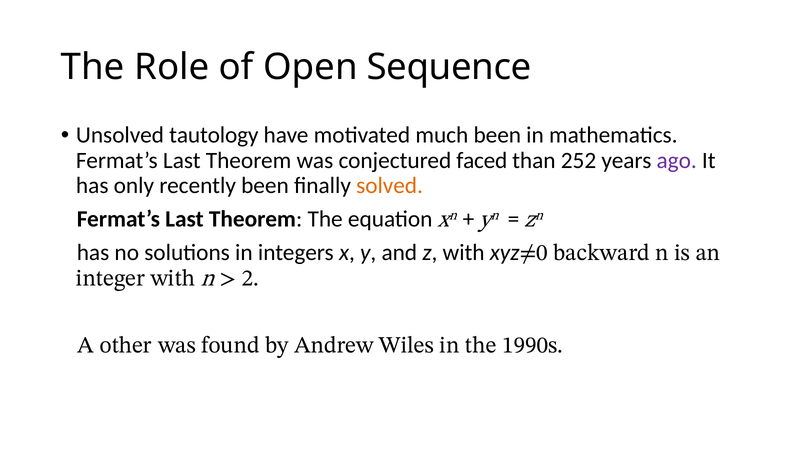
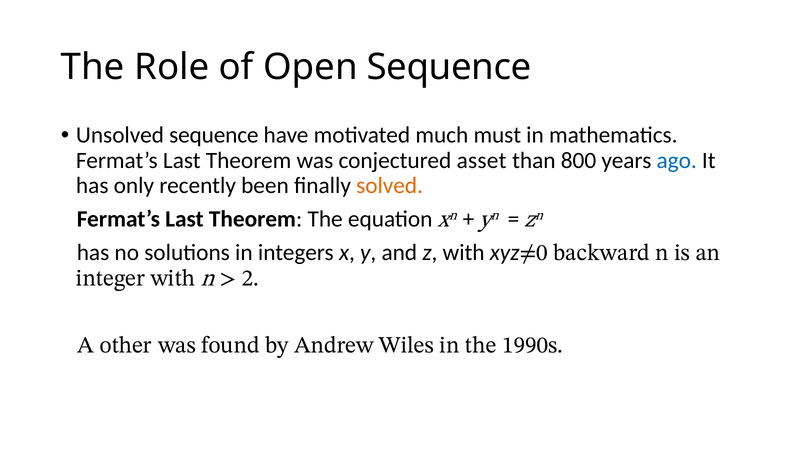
Unsolved tautology: tautology -> sequence (214, 135)
much been: been -> must (497, 135)
faced: faced -> asset (482, 160)
252: 252 -> 800 (579, 160)
ago colour: purple -> blue (677, 160)
